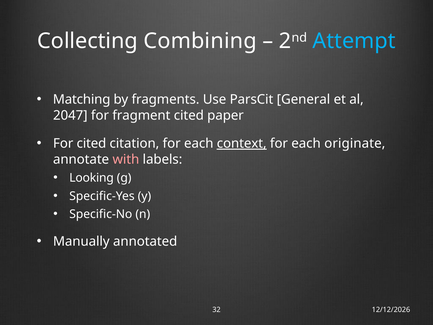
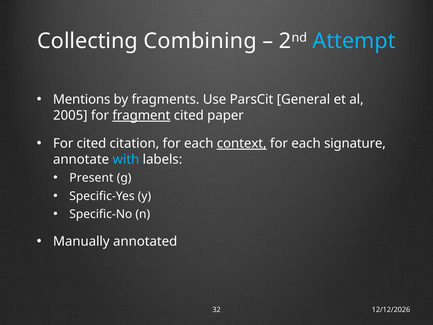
Matching: Matching -> Mentions (82, 100)
2047: 2047 -> 2005 (70, 115)
fragment underline: none -> present (141, 115)
originate: originate -> signature (355, 143)
with colour: pink -> light blue (126, 159)
Looking: Looking -> Present (91, 178)
